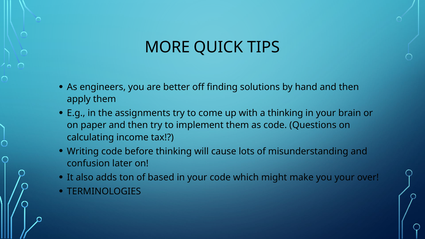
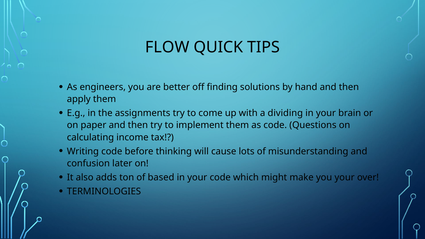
MORE: MORE -> FLOW (167, 47)
a thinking: thinking -> dividing (285, 113)
